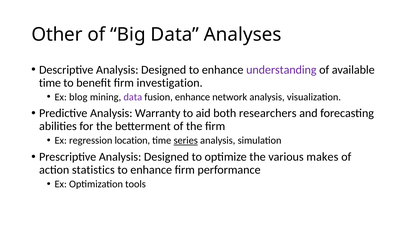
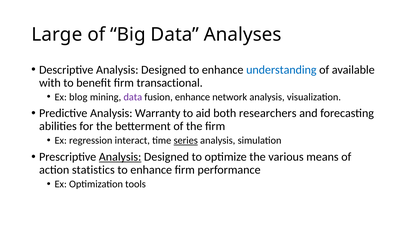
Other: Other -> Large (57, 35)
understanding colour: purple -> blue (281, 70)
time: time -> with (50, 83)
investigation: investigation -> transactional (170, 83)
location: location -> interact (132, 140)
Analysis underline: none -> present (120, 157)
makes: makes -> means (322, 157)
